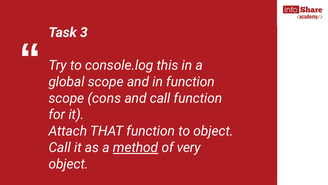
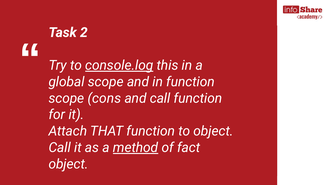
3: 3 -> 2 (84, 32)
console.log underline: none -> present (119, 65)
very: very -> fact (189, 147)
